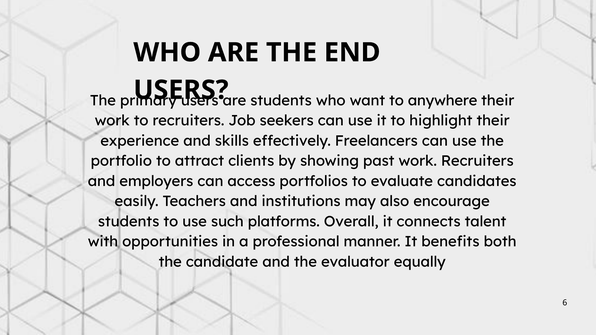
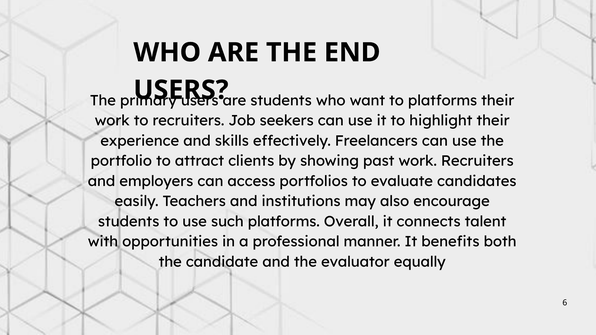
to anywhere: anywhere -> platforms (443, 101)
